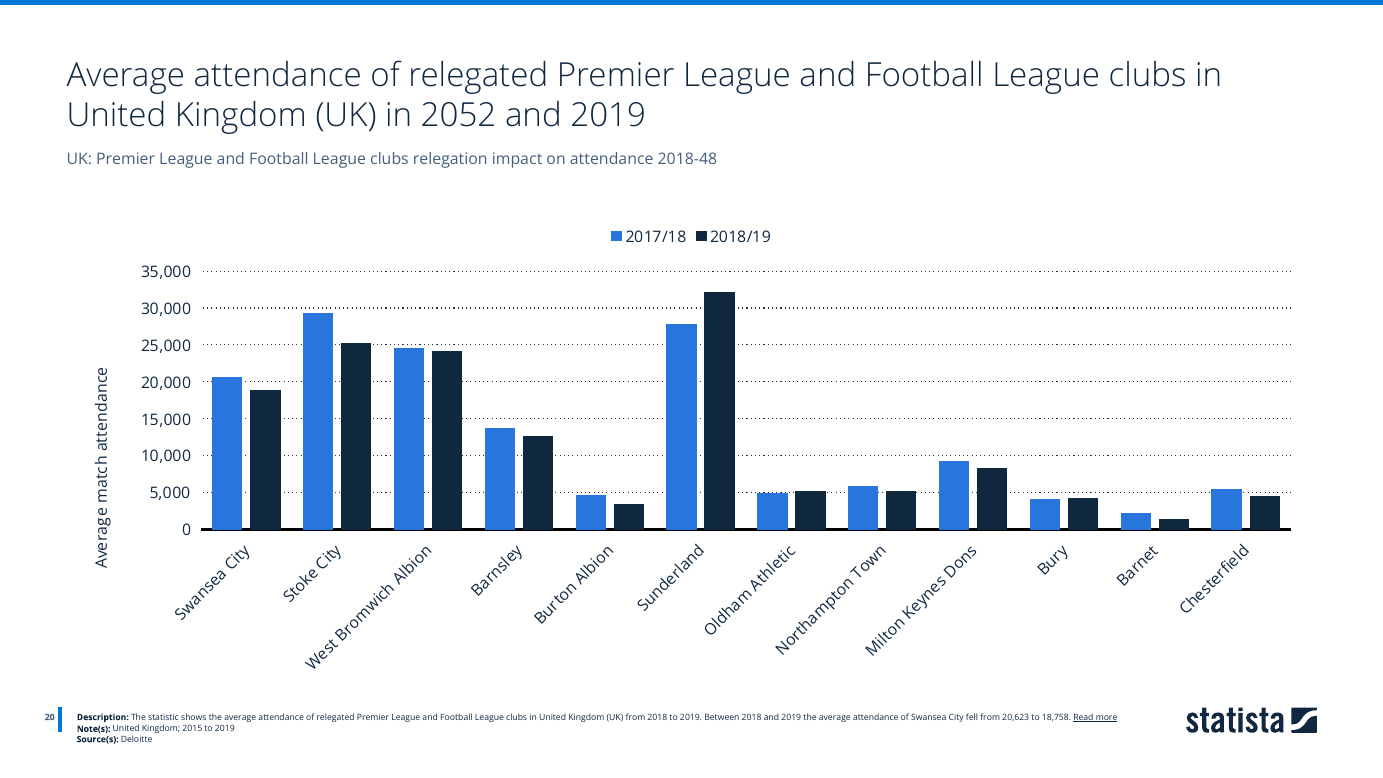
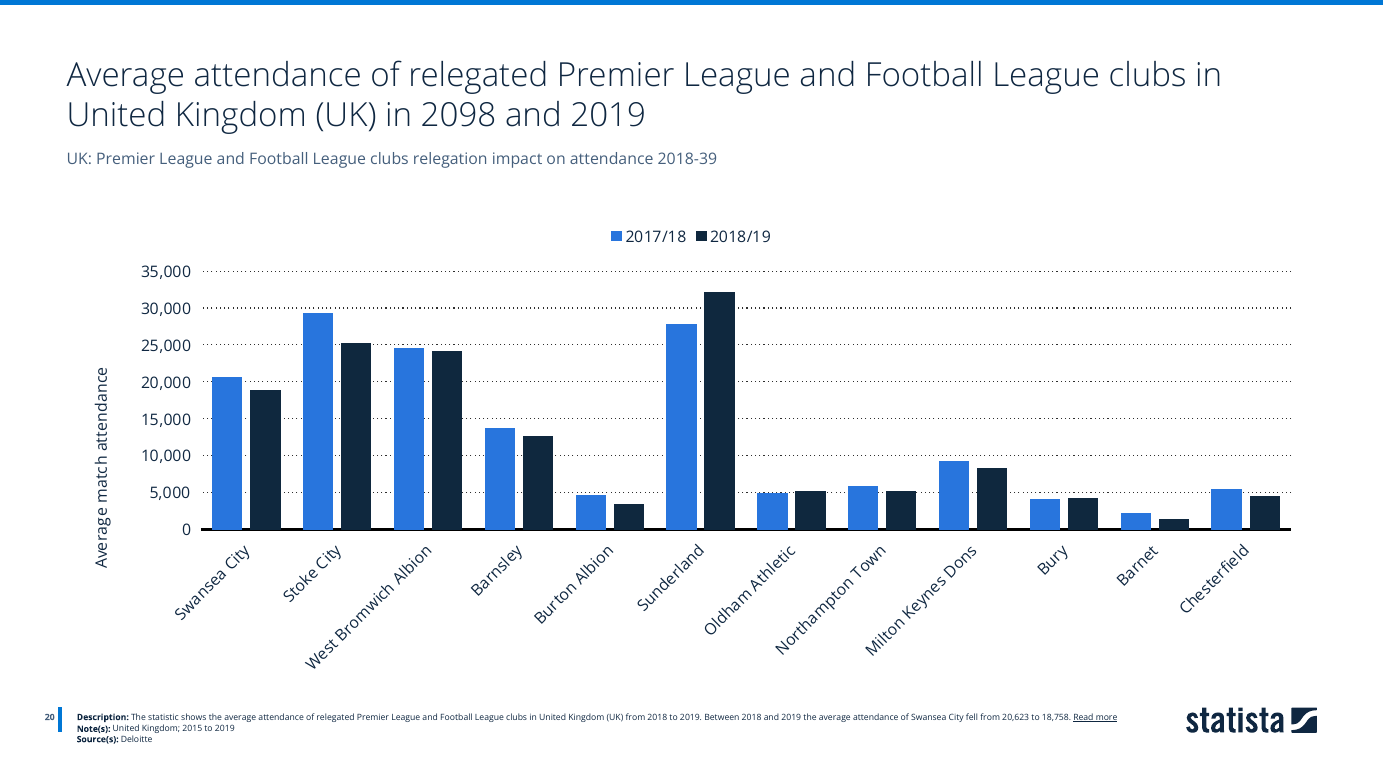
2052: 2052 -> 2098 (459, 115)
2018-48: 2018-48 -> 2018-39 (687, 159)
